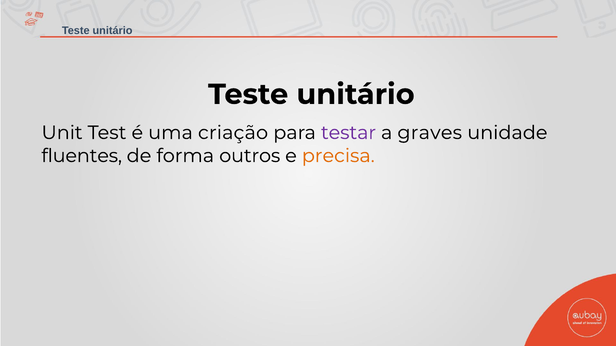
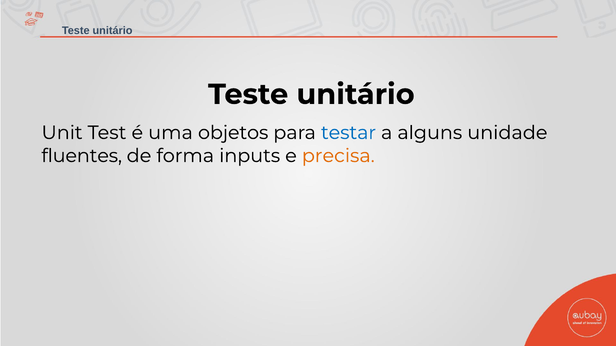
criação: criação -> objetos (233, 133)
testar colour: purple -> blue (348, 133)
graves: graves -> alguns (430, 133)
outros: outros -> inputs (250, 156)
